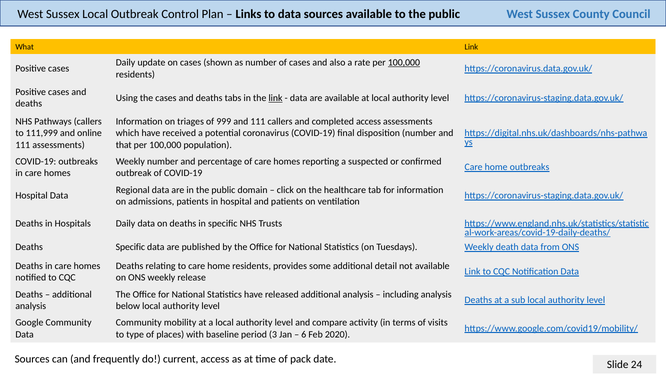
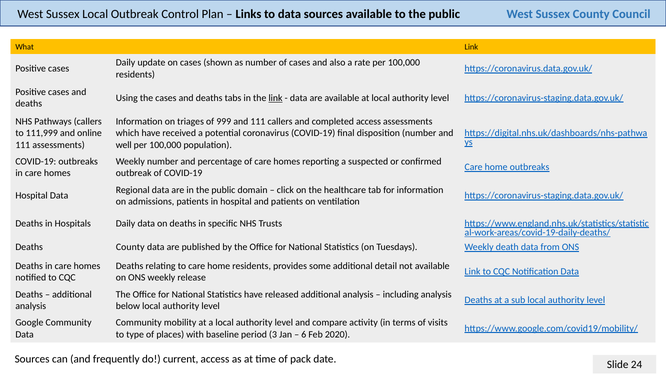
100,000 underline: present -> none (404, 63)
that: that -> well (124, 145)
Deaths Specific: Specific -> County (130, 247)
